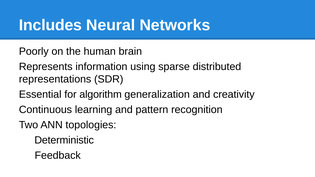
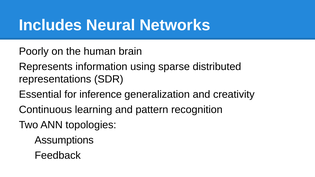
algorithm: algorithm -> inference (101, 95)
Deterministic: Deterministic -> Assumptions (64, 140)
